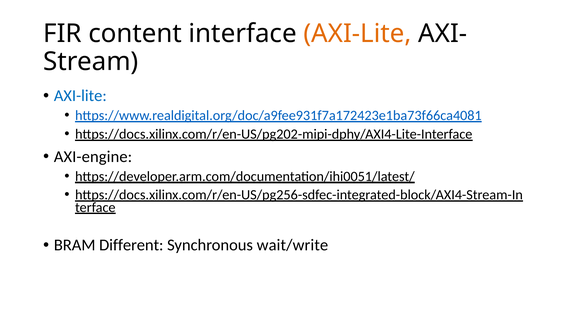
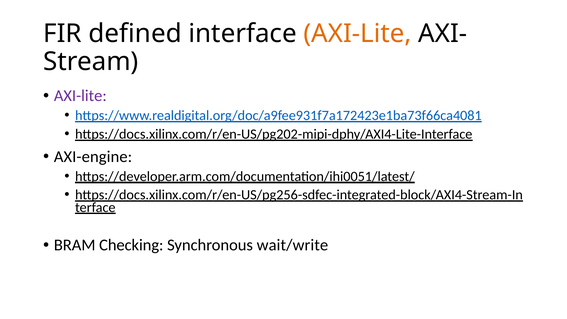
content: content -> defined (135, 34)
AXI-lite colour: blue -> purple (80, 96)
Different: Different -> Checking (131, 245)
